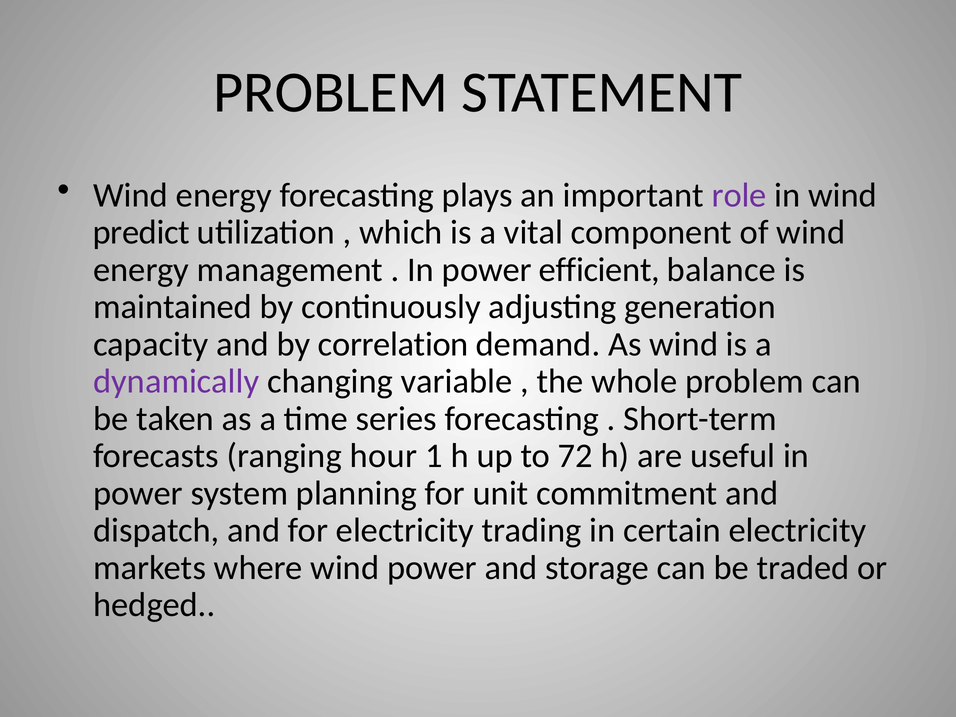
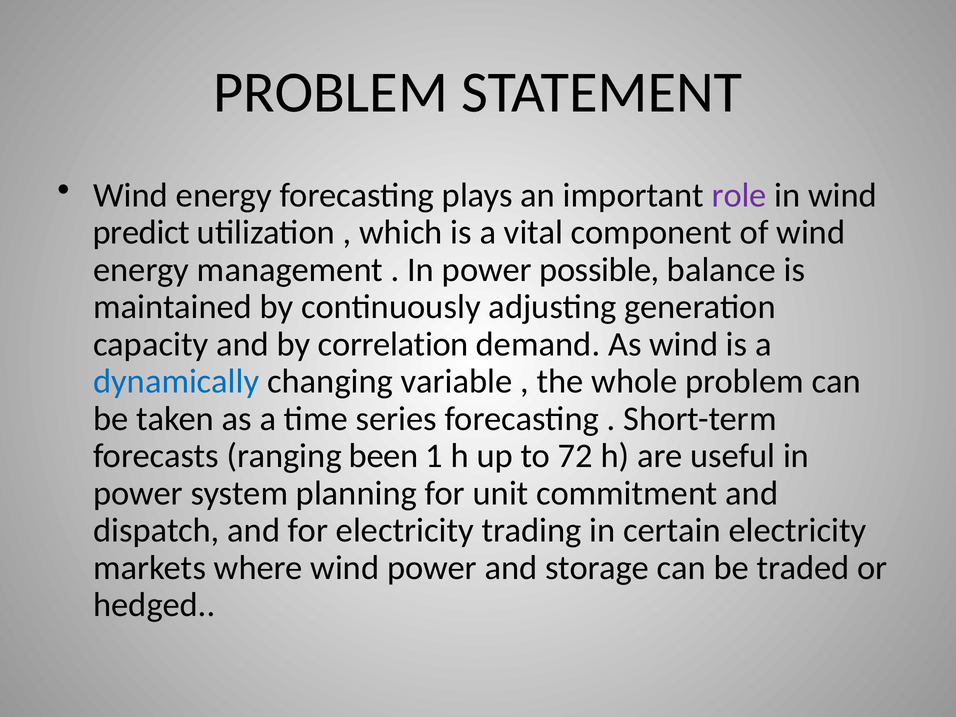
efficient: efficient -> possible (599, 270)
dynamically colour: purple -> blue (176, 382)
hour: hour -> been (384, 456)
